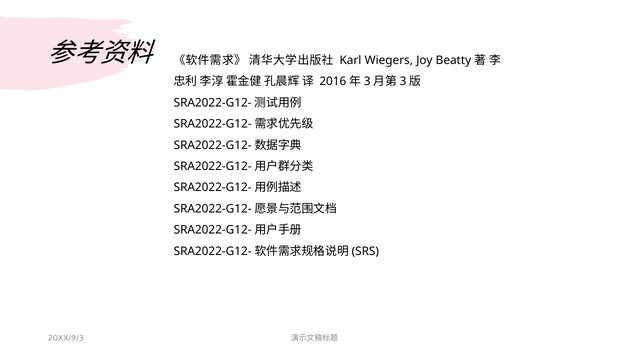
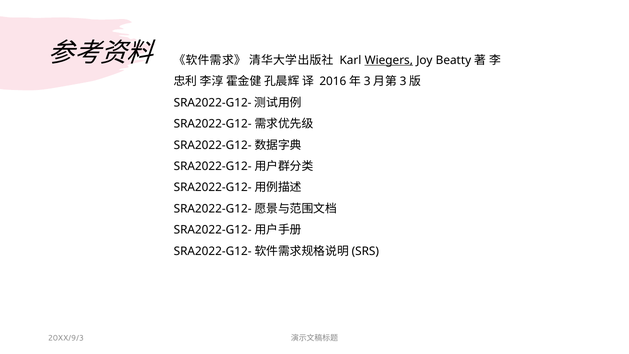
Wiegers underline: none -> present (389, 60)
